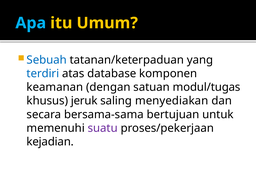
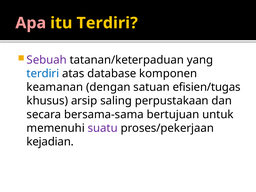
Apa colour: light blue -> pink (31, 23)
itu Umum: Umum -> Terdiri (107, 23)
Sebuah colour: blue -> purple (47, 60)
modul/tugas: modul/tugas -> efisien/tugas (207, 87)
jeruk: jeruk -> arsip (84, 101)
menyediakan: menyediakan -> perpustakaan (172, 101)
